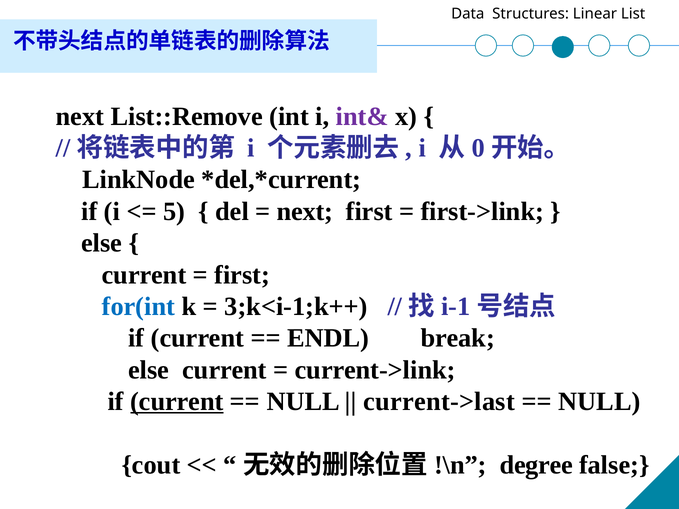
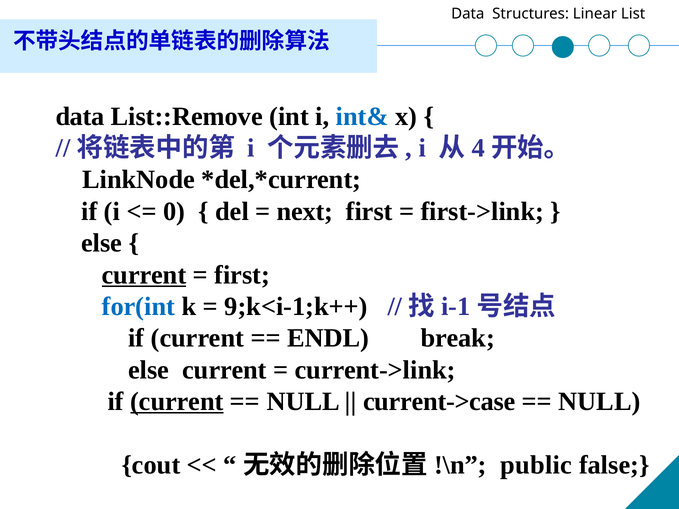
next: next -> data (80, 116)
int& colour: purple -> blue (362, 116)
0: 0 -> 4 (478, 148)
5: 5 -> 0 (174, 212)
current underline: none -> present (144, 275)
3;k<i-1;k++: 3;k<i-1;k++ -> 9;k<i-1;k++ (296, 307)
current->last: current->last -> current->case (439, 402)
degree: degree -> public (536, 465)
